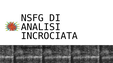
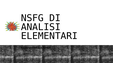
INCROCIATA: INCROCIATA -> ELEMENTARI (49, 36)
